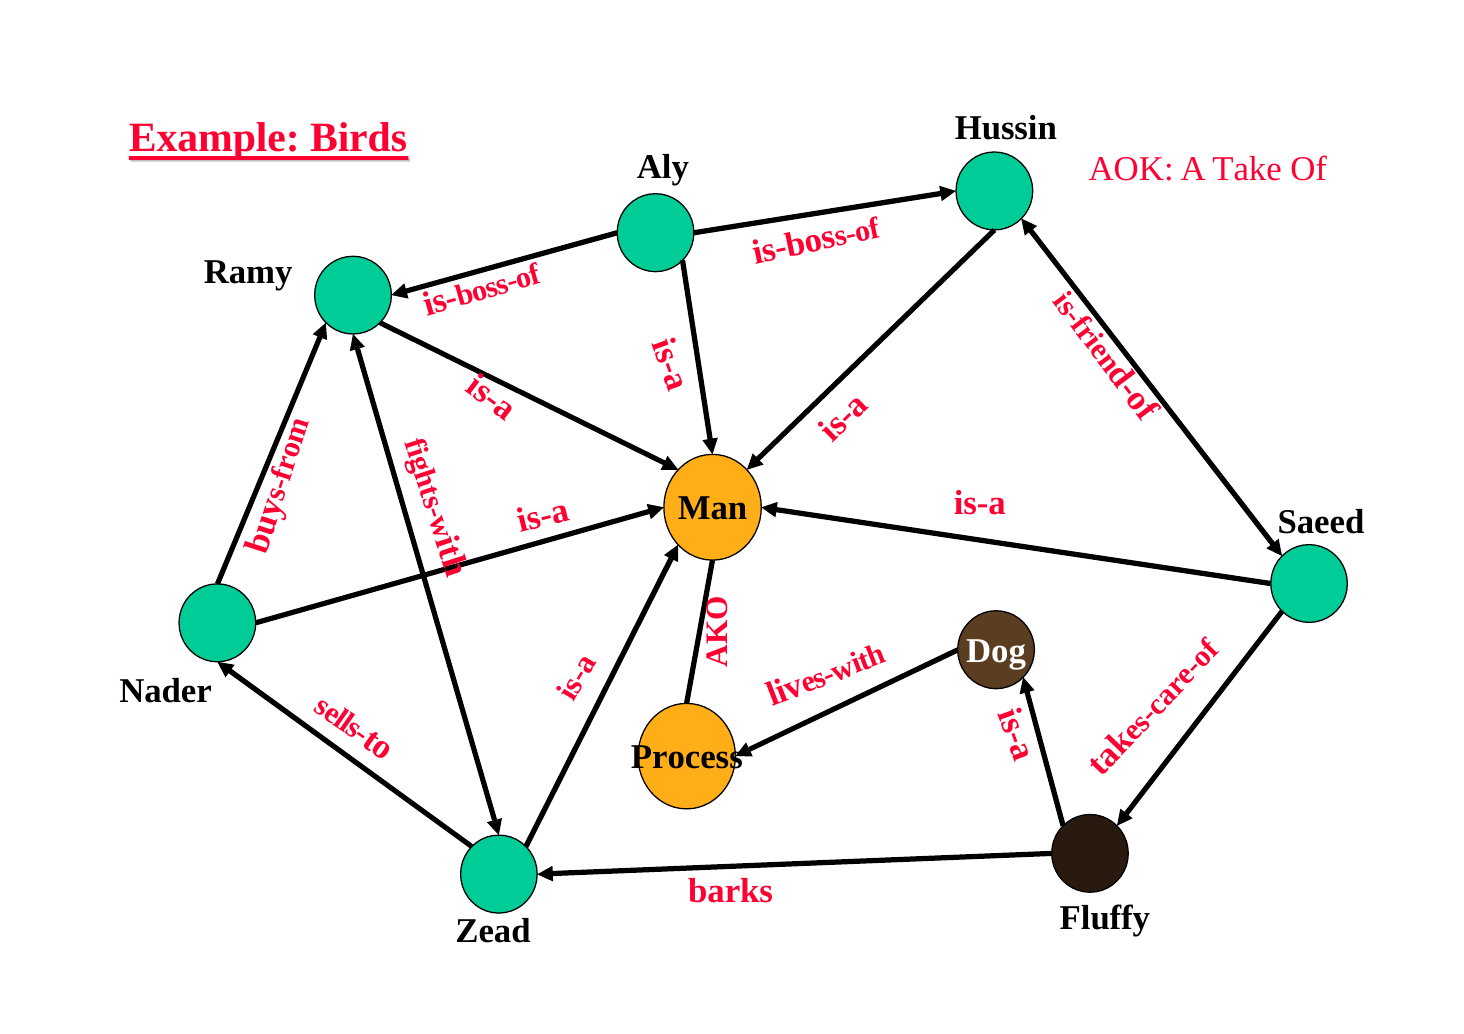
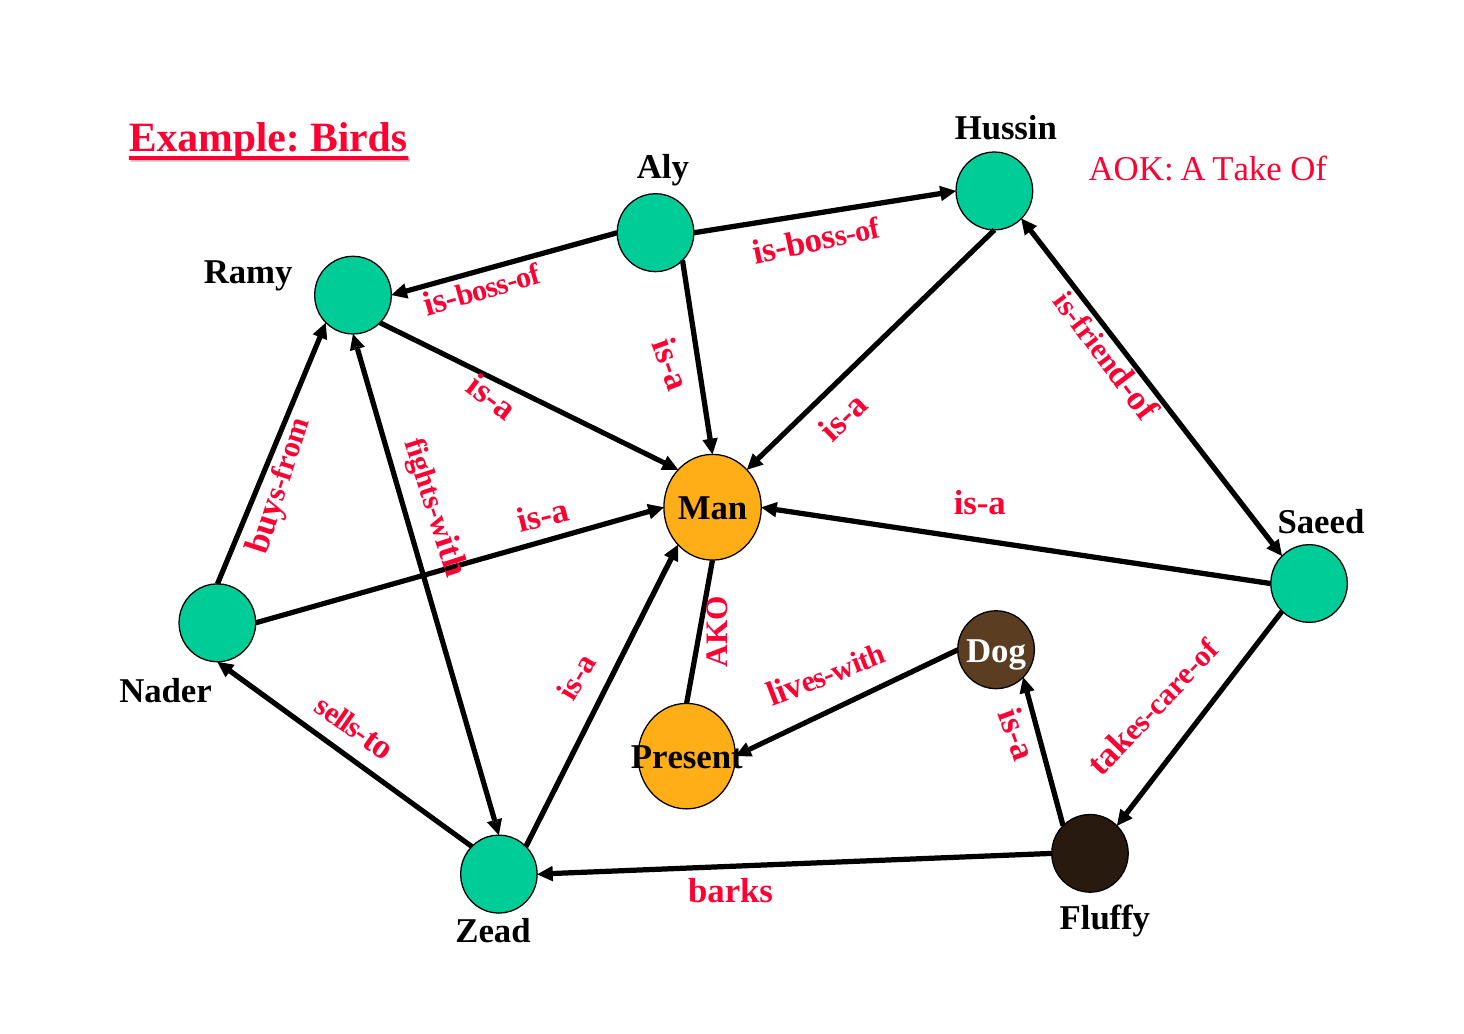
Process: Process -> Present (687, 758)
